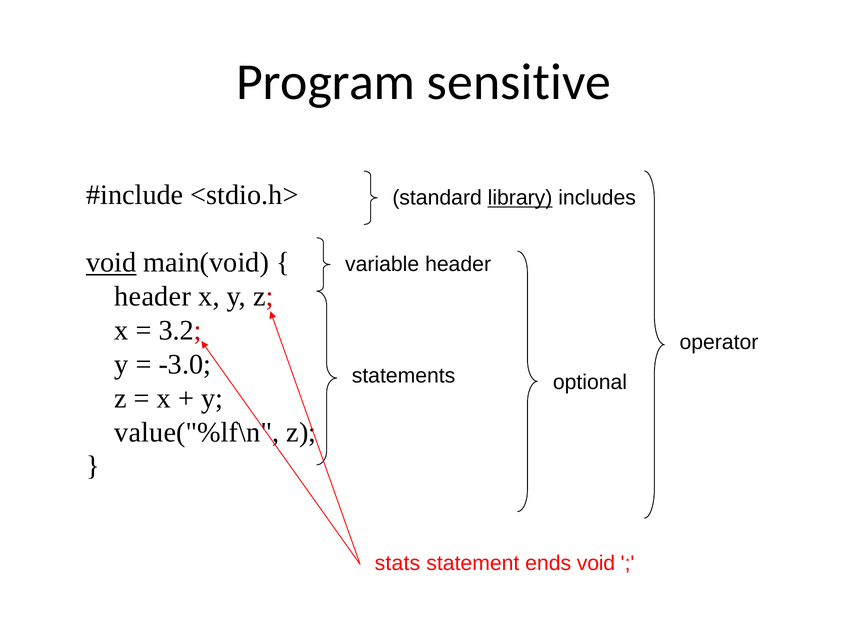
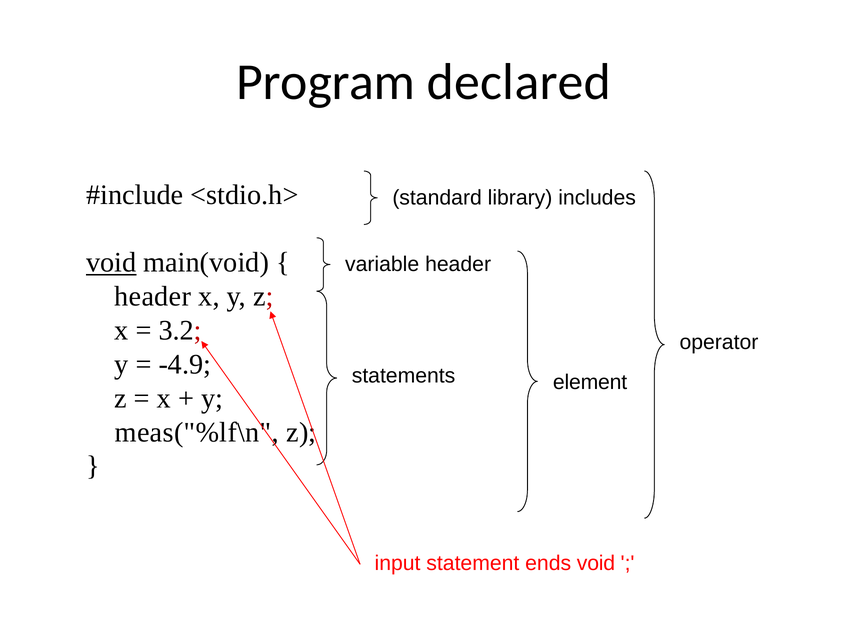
sensitive: sensitive -> declared (519, 82)
library underline: present -> none (520, 198)
-3.0: -3.0 -> -4.9 (185, 364)
optional: optional -> element (590, 382)
value("%lf\n: value("%lf\n -> meas("%lf\n (197, 432)
stats: stats -> input (398, 563)
